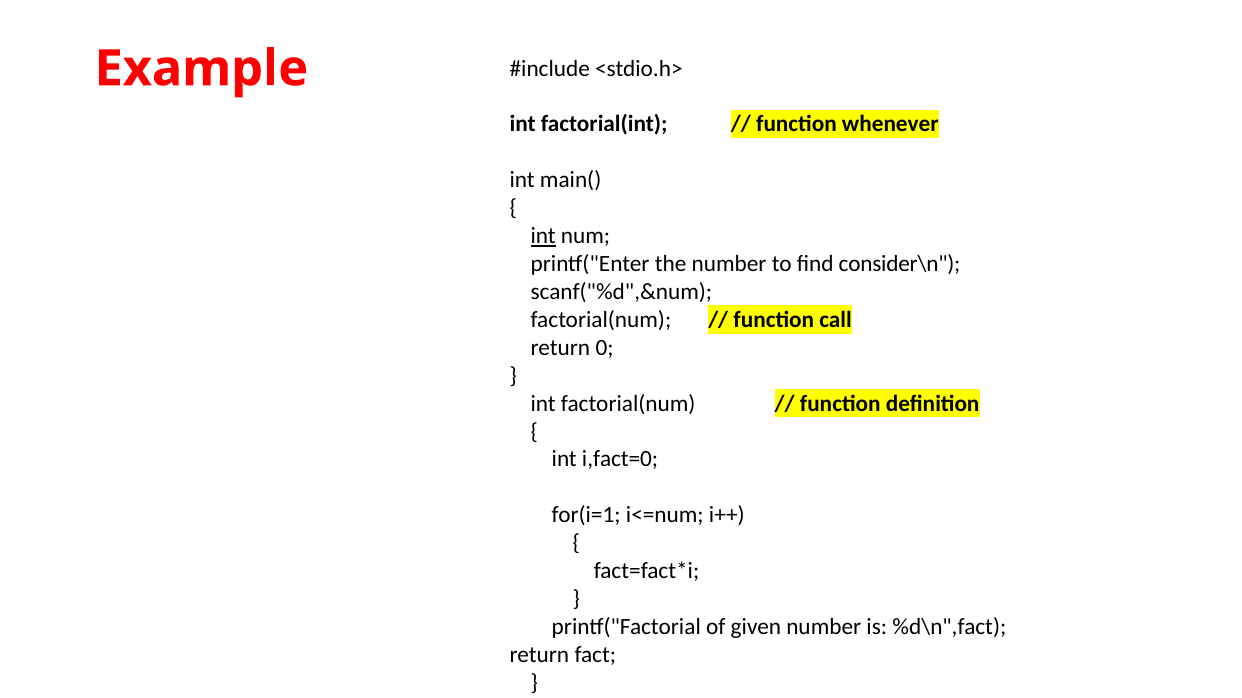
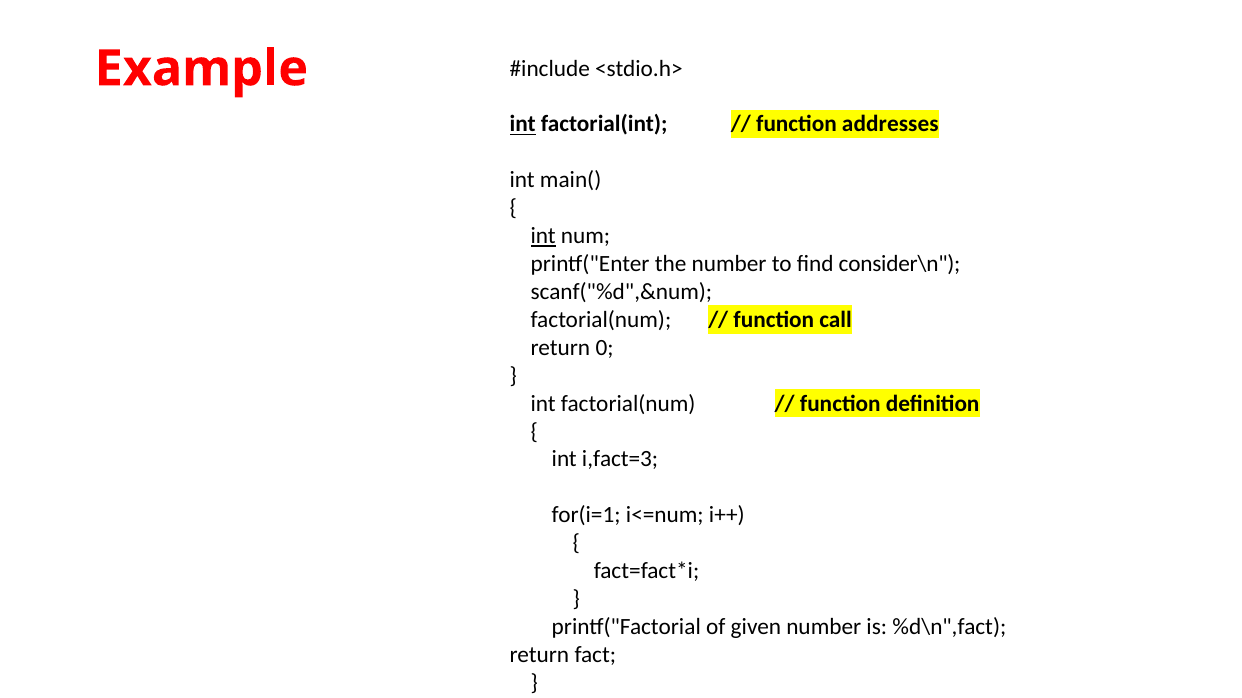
int underline: none -> present (523, 124)
whenever: whenever -> addresses (890, 124)
i,fact=0: i,fact=0 -> i,fact=3 (620, 460)
